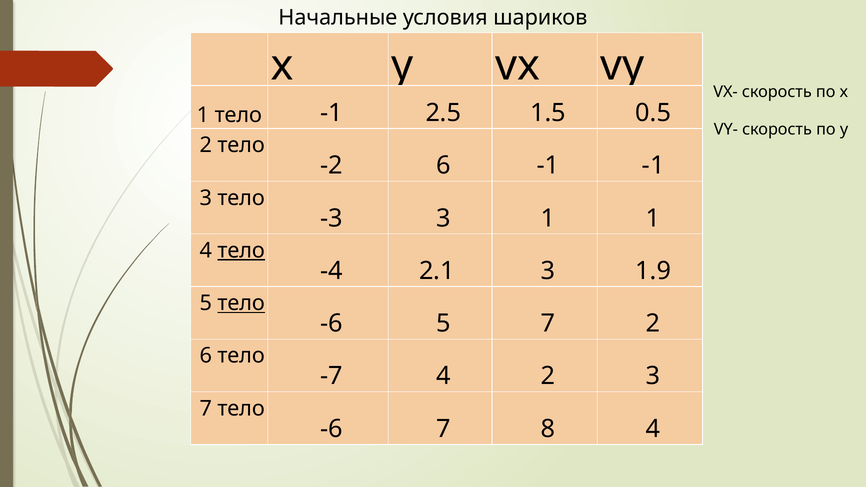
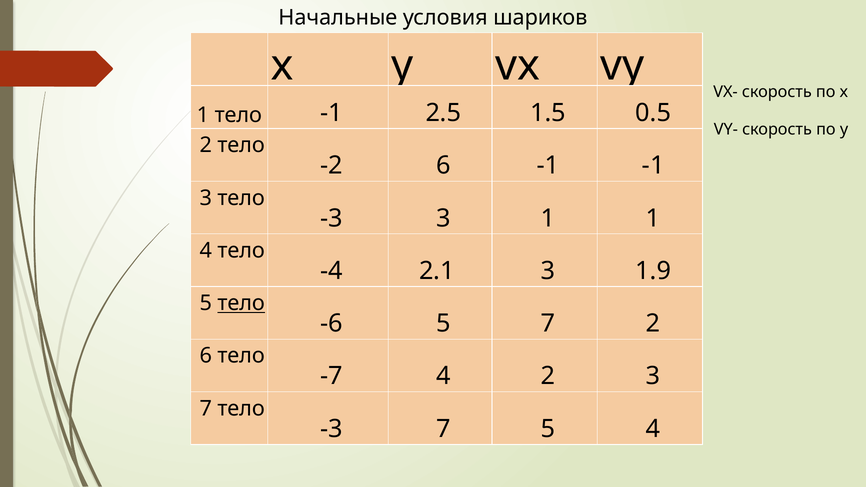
тело underline: present -> none (241, 251)
-6: -6 -> -3 (331, 429)
7 8: 8 -> 5 (548, 429)
